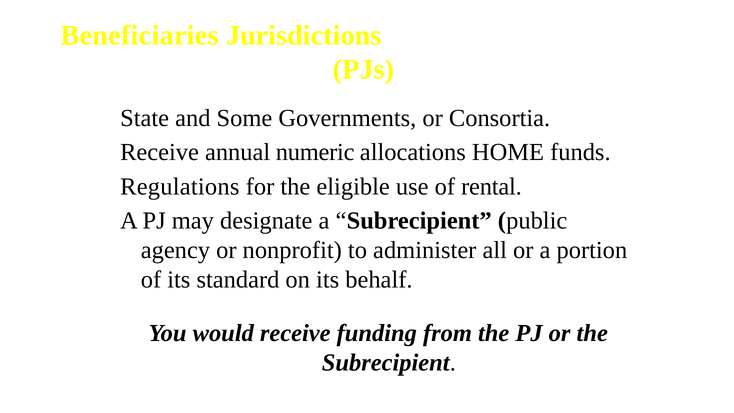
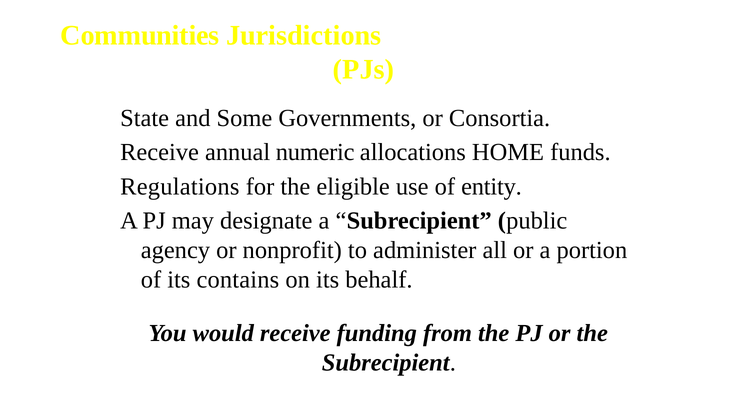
Beneficiaries: Beneficiaries -> Communities (140, 35)
rental: rental -> entity (491, 187)
standard: standard -> contains (238, 280)
